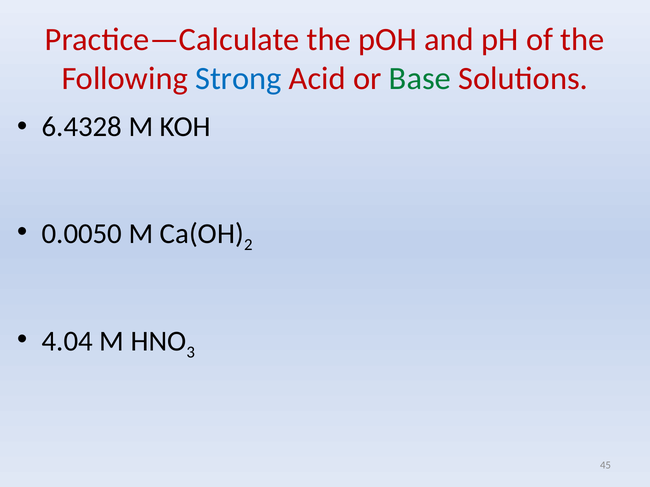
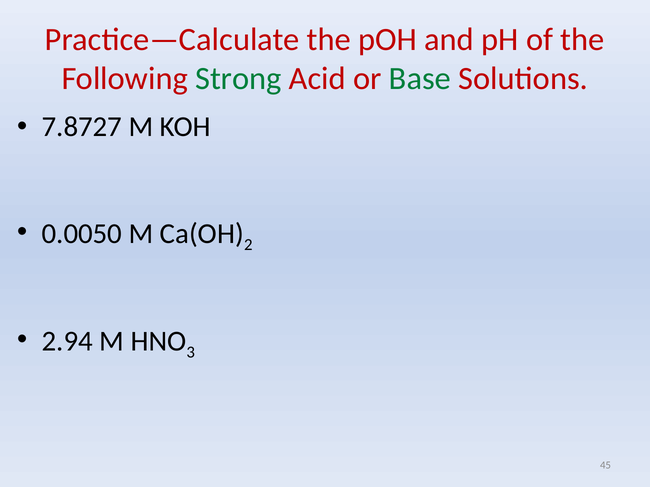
Strong colour: blue -> green (238, 79)
6.4328: 6.4328 -> 7.8727 (82, 127)
4.04: 4.04 -> 2.94 (67, 342)
